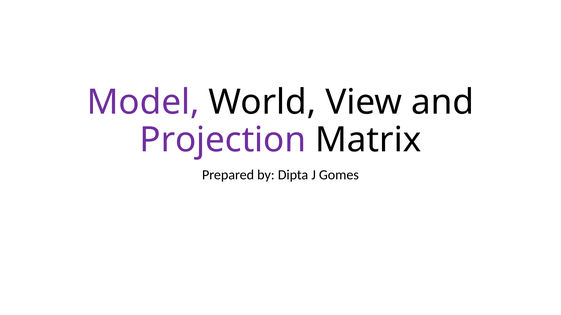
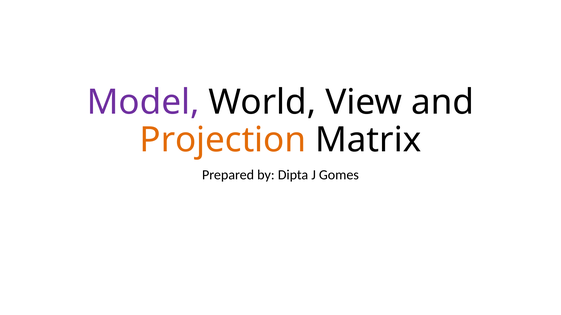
Projection colour: purple -> orange (223, 140)
